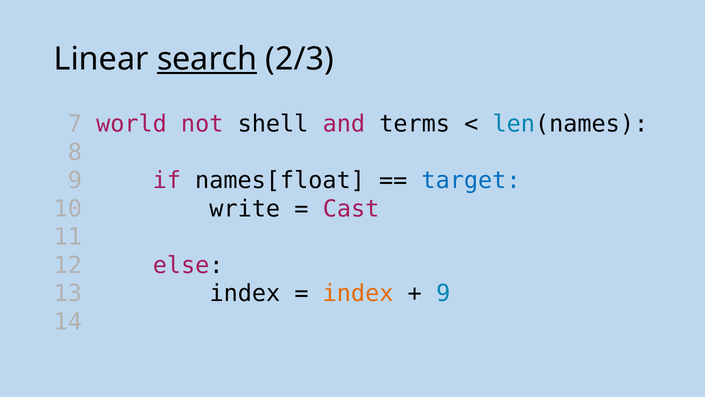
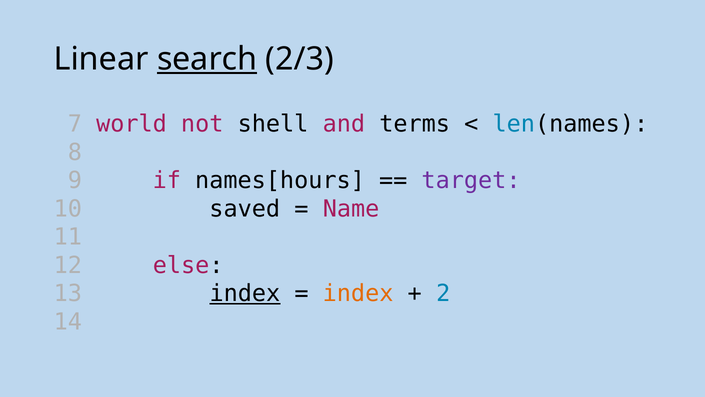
names[float: names[float -> names[hours (280, 180)
target colour: blue -> purple (471, 180)
write: write -> saved (245, 209)
Cast: Cast -> Name (351, 209)
index underline: none -> present (245, 293)
9: 9 -> 2 (443, 293)
